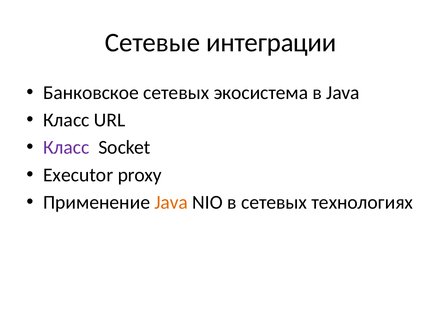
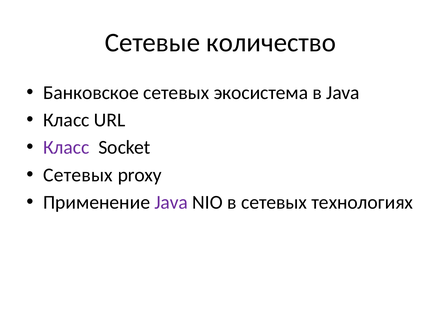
интеграции: интеграции -> количество (271, 43)
Executor: Executor -> Сетевых (78, 175)
Java colour: orange -> purple (171, 202)
